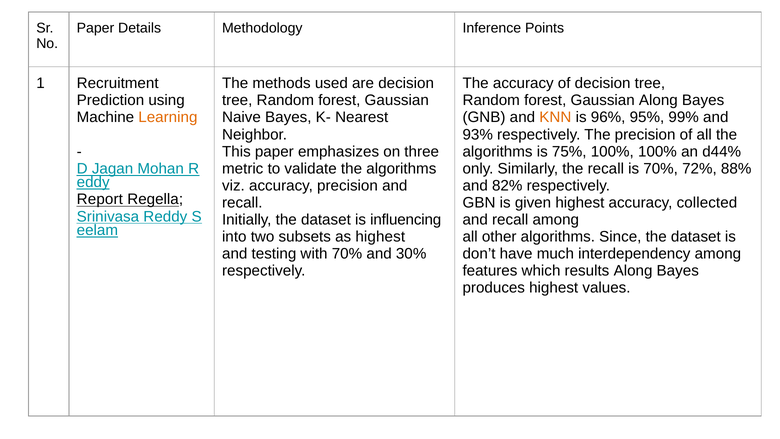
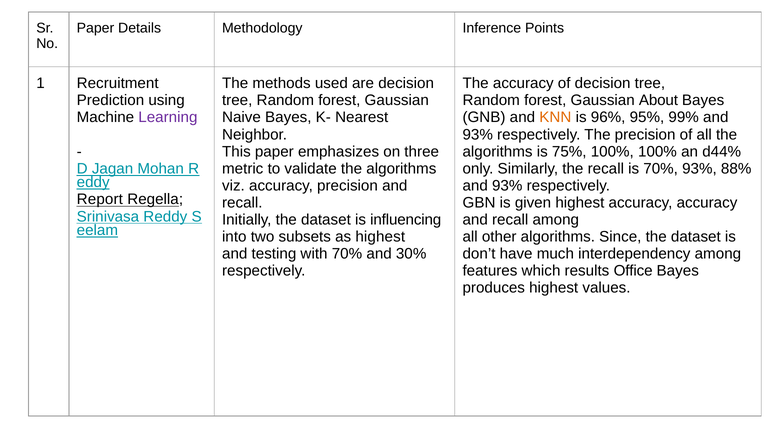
Gaussian Along: Along -> About (658, 100)
Learning colour: orange -> purple (168, 117)
70% 72%: 72% -> 93% (699, 169)
82%: 82% -> 93% (507, 186)
accuracy collected: collected -> accuracy (707, 203)
results Along: Along -> Office (633, 271)
